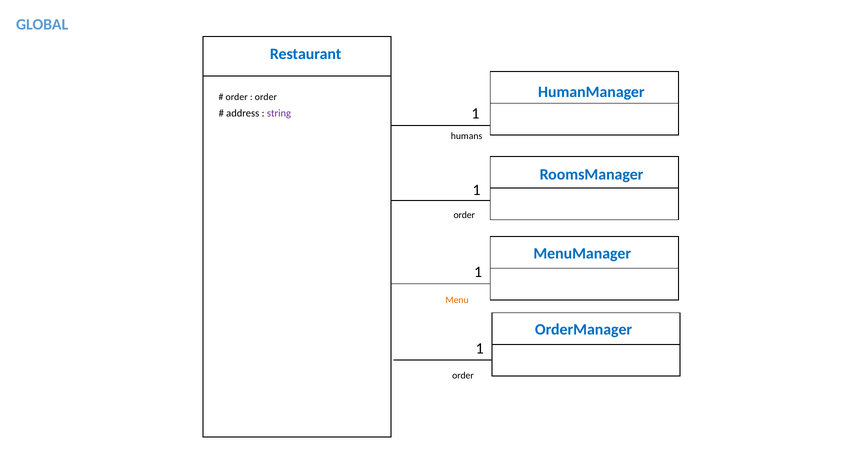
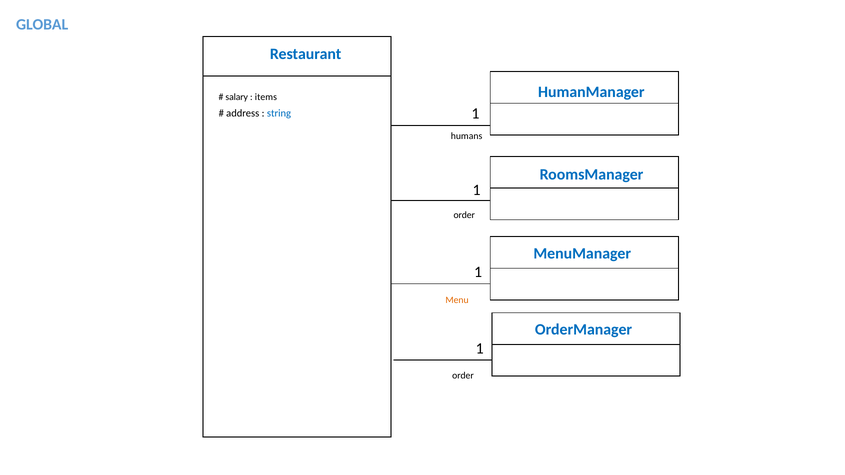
order: order -> salary (237, 97)
order: order -> items (266, 97)
string colour: purple -> blue (279, 113)
